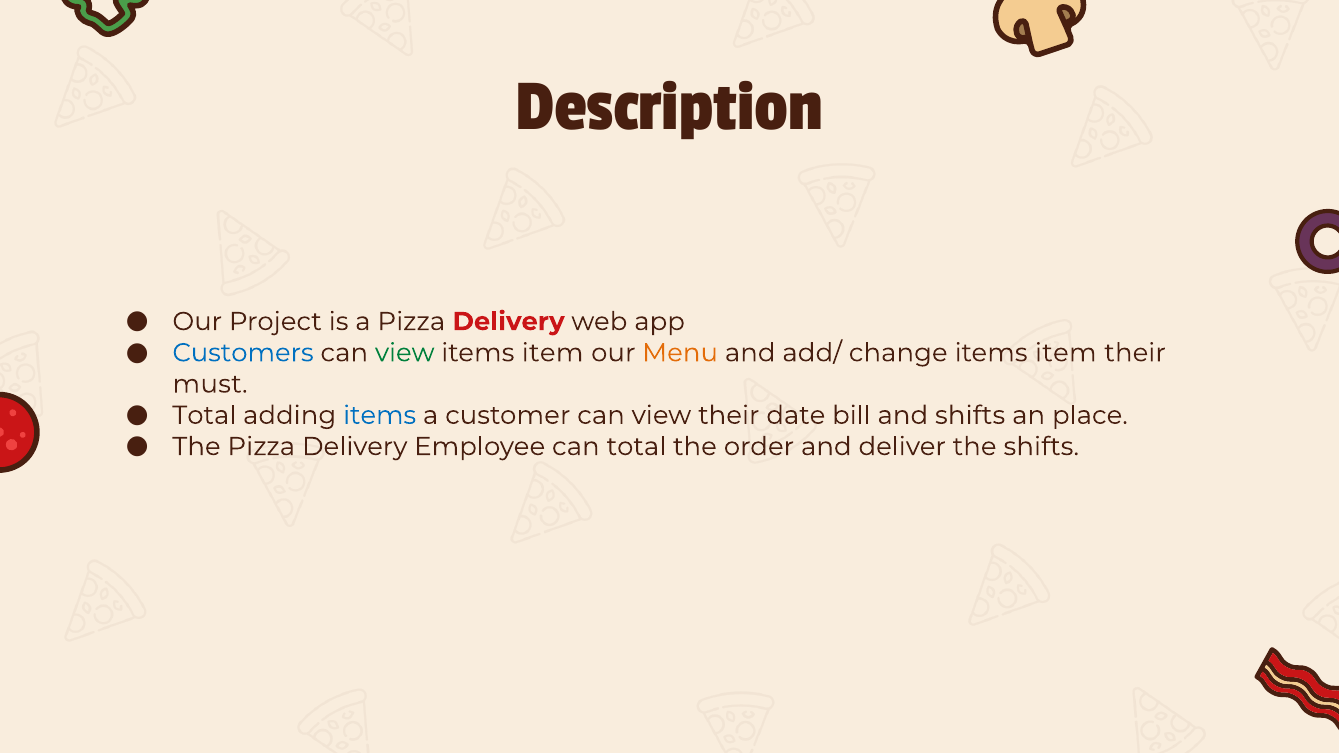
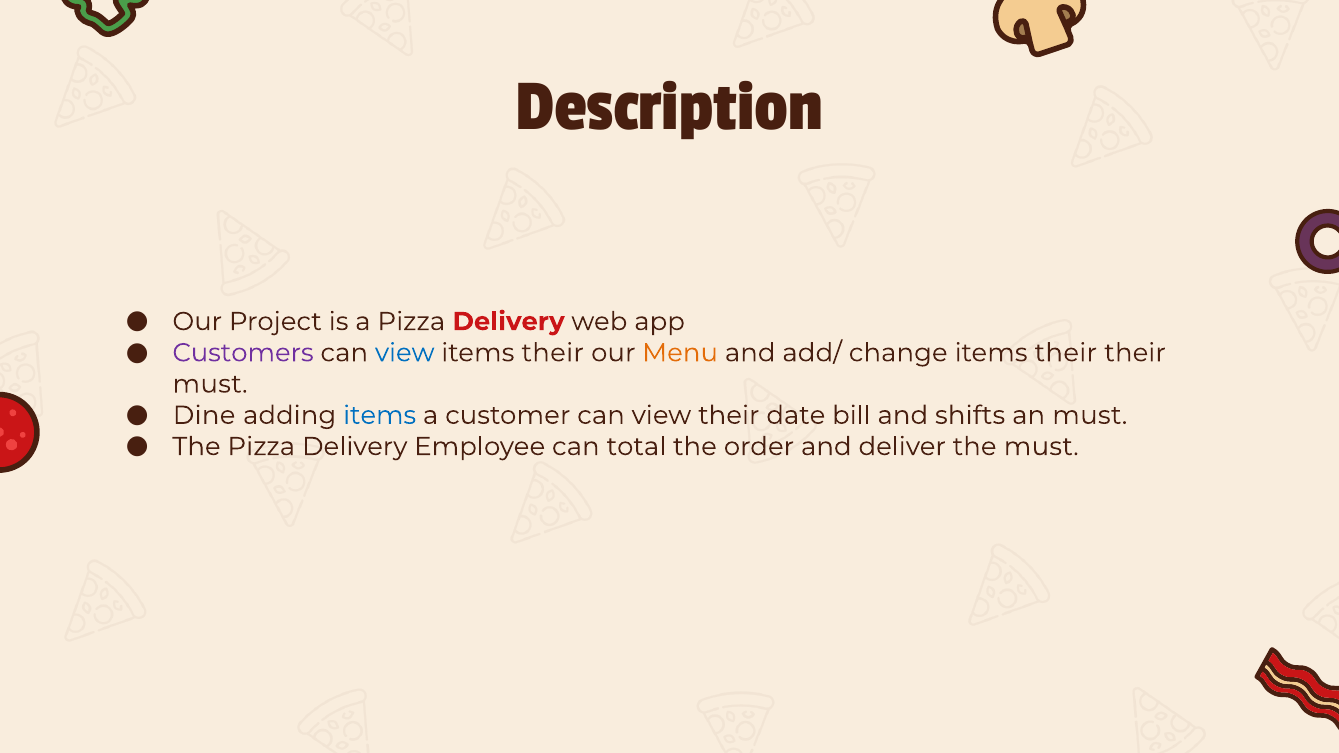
Customers colour: blue -> purple (243, 353)
view colour: green -> blue (405, 353)
item: item -> their (553, 353)
item: item -> their (1066, 353)
Total: Total -> Dine (204, 415)
an place: place -> must (1090, 415)
the shifts: shifts -> must (1041, 447)
